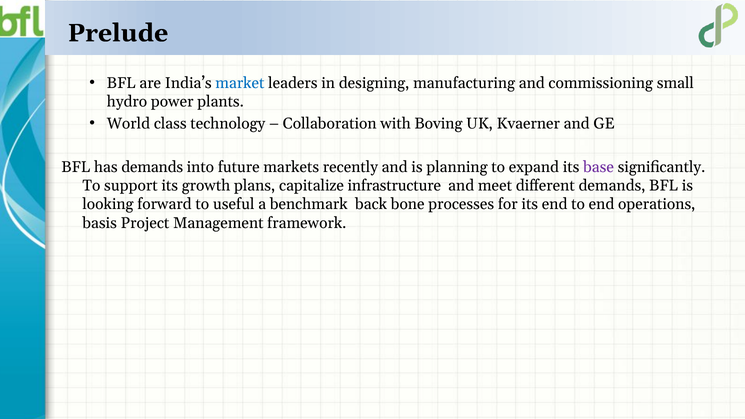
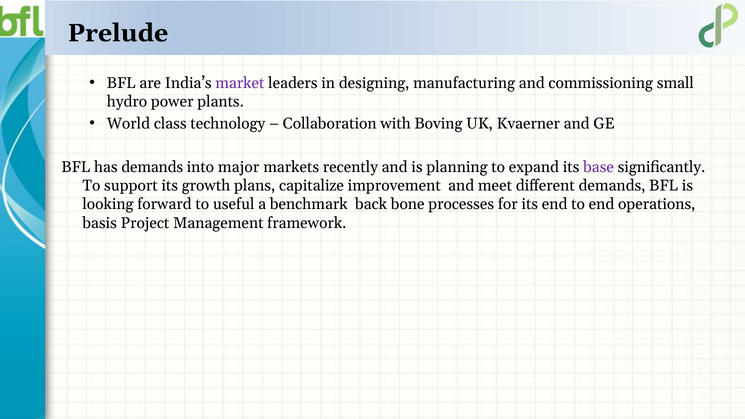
market colour: blue -> purple (240, 83)
future: future -> major (239, 167)
infrastructure: infrastructure -> improvement (394, 186)
